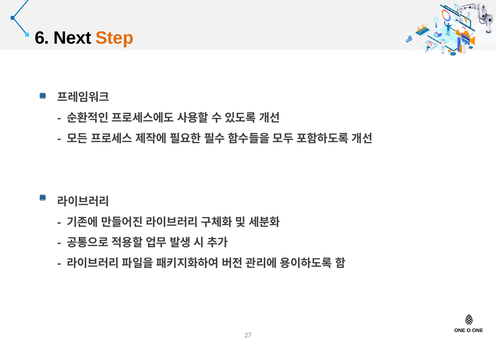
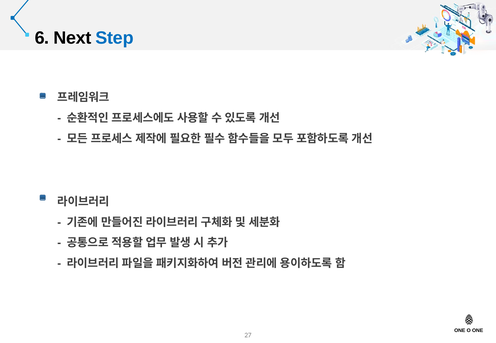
Step colour: orange -> blue (115, 38)
